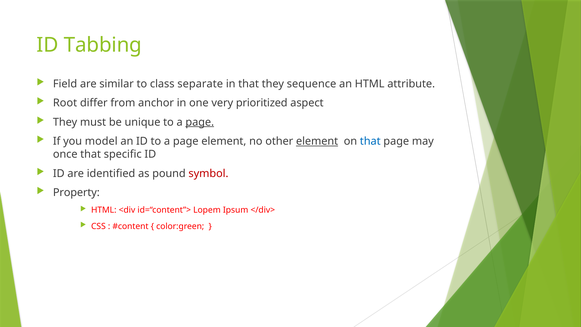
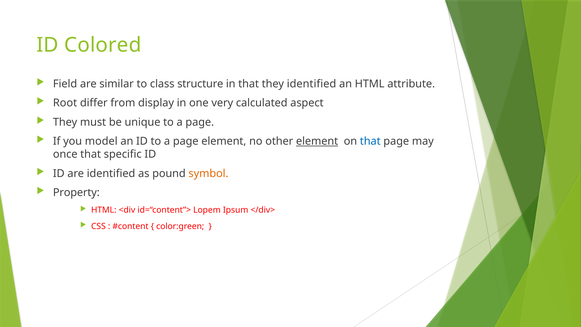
Tabbing: Tabbing -> Colored (103, 45)
separate: separate -> structure (200, 84)
they sequence: sequence -> identified (311, 84)
anchor: anchor -> display (156, 103)
prioritized: prioritized -> calculated (262, 103)
page underline: present -> none (200, 122)
symbol colour: red -> orange (208, 173)
